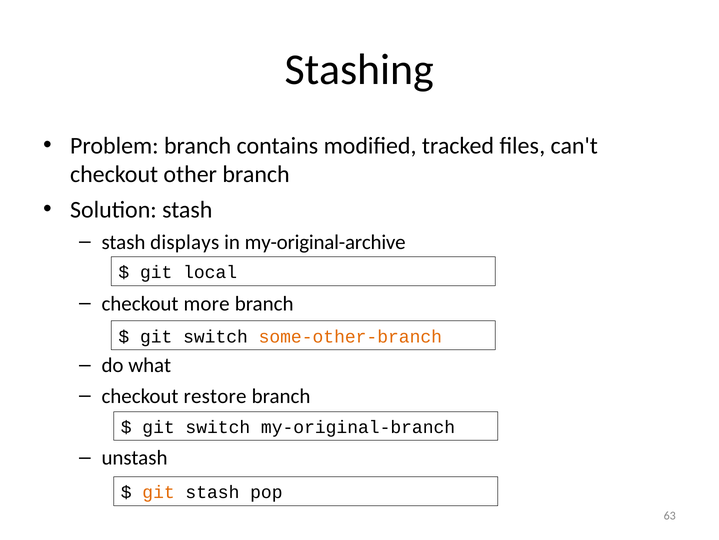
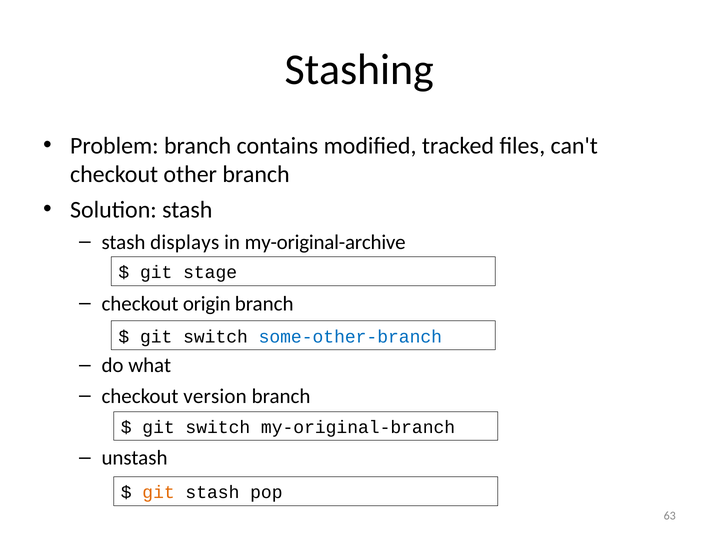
local: local -> stage (210, 272)
more: more -> origin (207, 303)
some-other-branch colour: orange -> blue (350, 336)
restore: restore -> version (215, 396)
